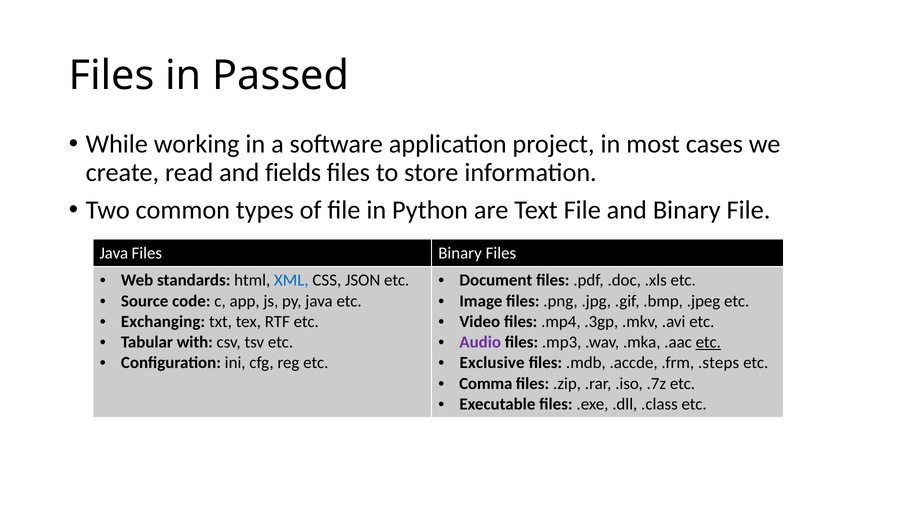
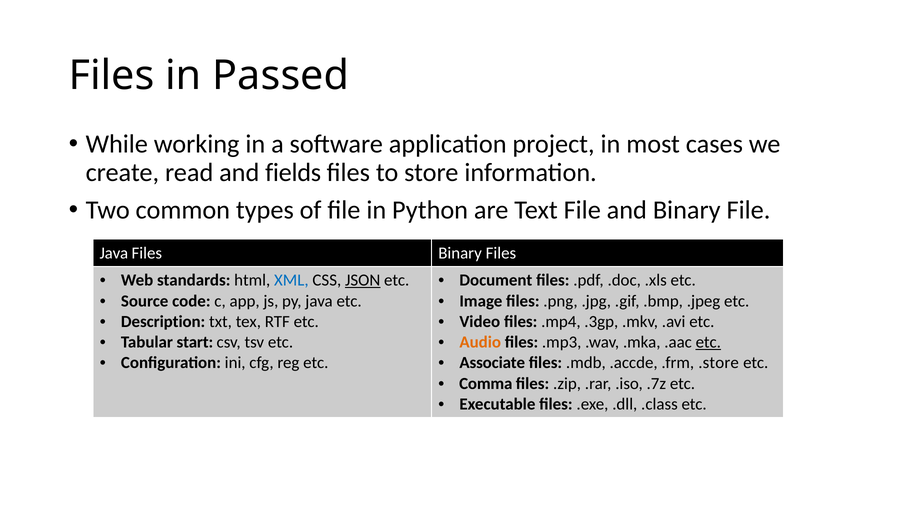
JSON underline: none -> present (363, 281)
Exchanging: Exchanging -> Description (163, 322)
with: with -> start (195, 342)
Audio colour: purple -> orange (480, 342)
Exclusive: Exclusive -> Associate (492, 363)
.steps: .steps -> .store (719, 363)
